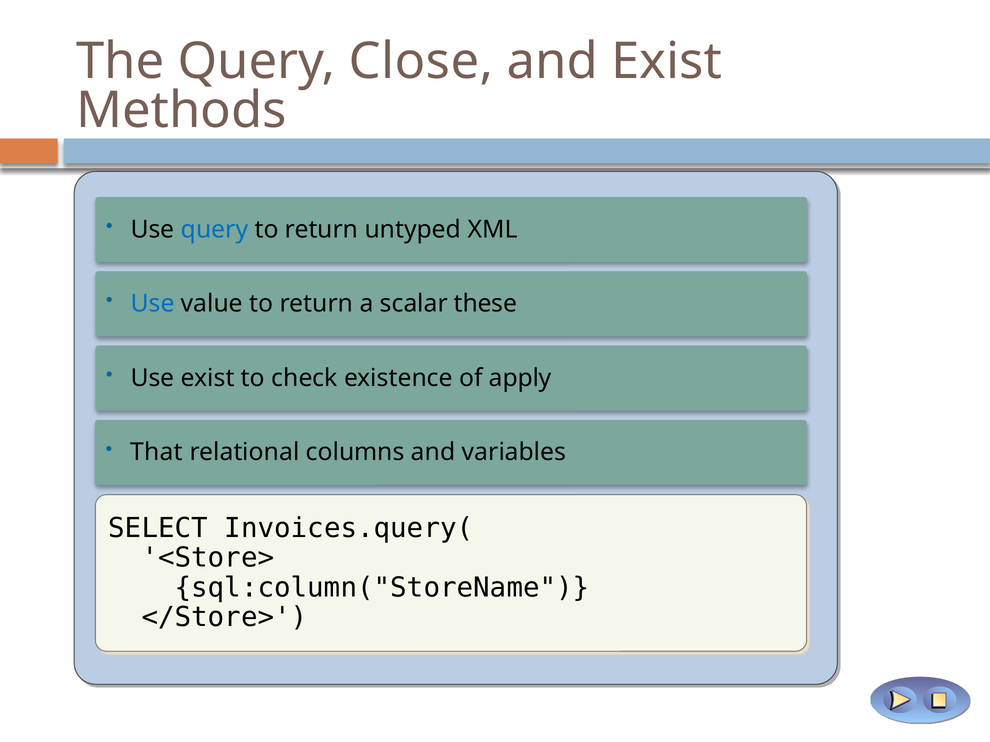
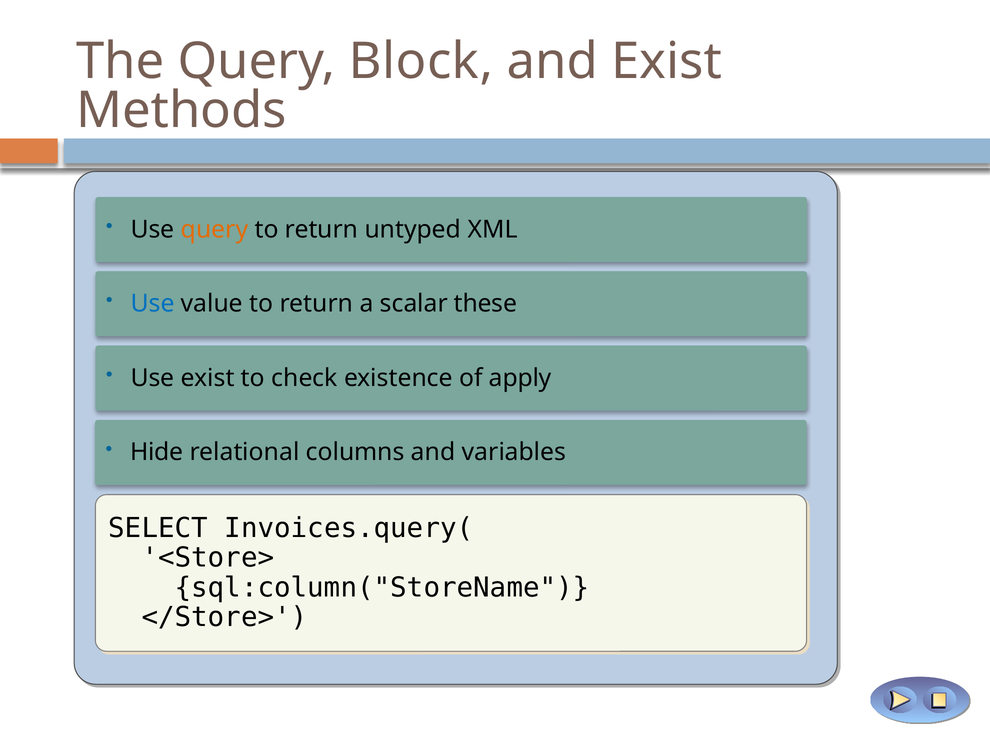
Close: Close -> Block (421, 62)
query colour: blue -> orange (215, 230)
That: That -> Hide (157, 453)
